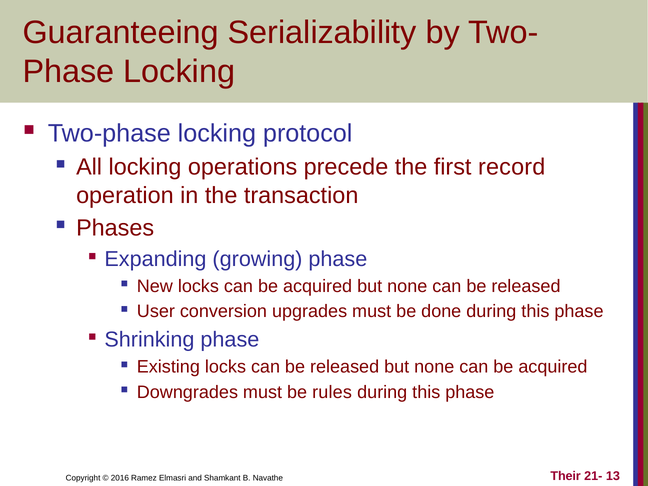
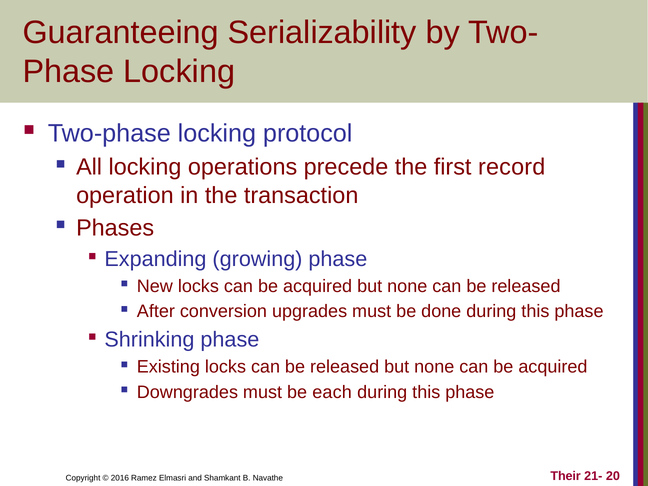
User: User -> After (156, 312)
rules: rules -> each (332, 392)
13: 13 -> 20 (613, 476)
